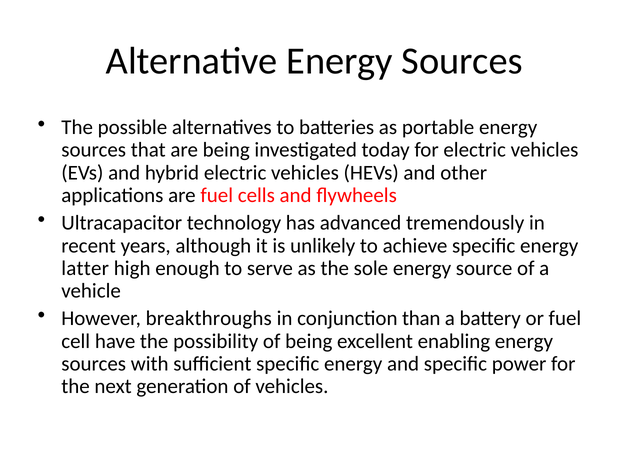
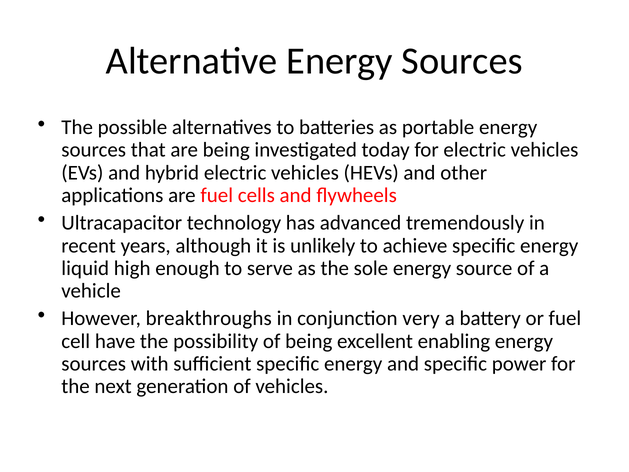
latter: latter -> liquid (85, 268)
than: than -> very (421, 318)
